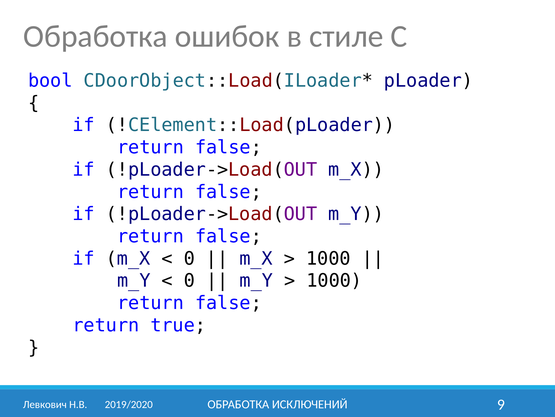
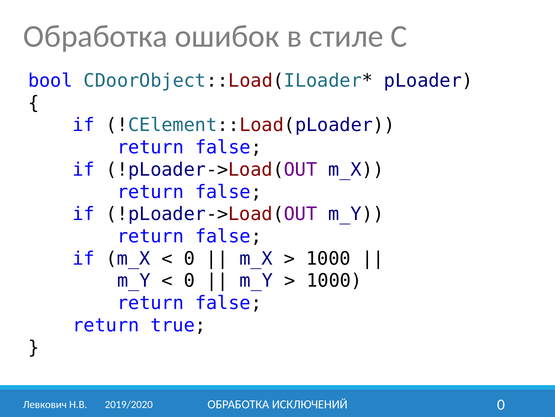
ИСКЛЮЧЕНИЙ 9: 9 -> 0 (501, 404)
